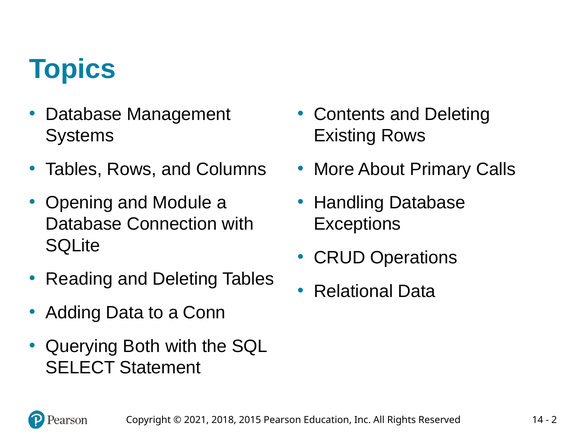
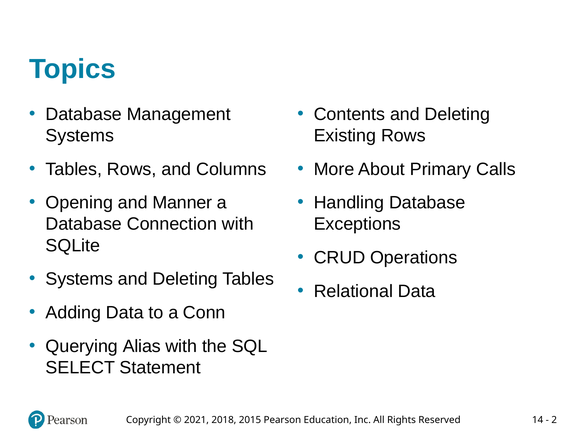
Module: Module -> Manner (182, 203)
Reading: Reading -> Systems (79, 280)
Both: Both -> Alias (142, 347)
